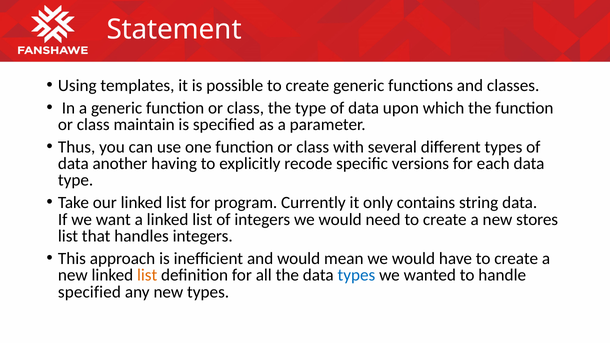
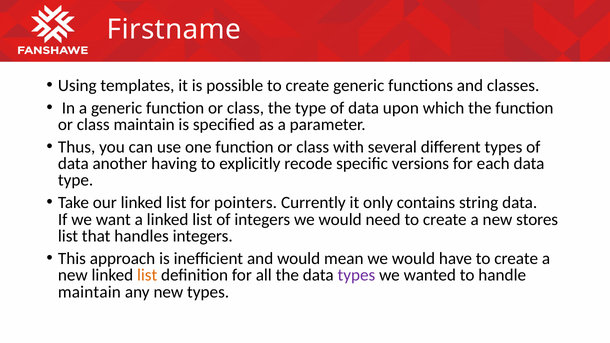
Statement: Statement -> Firstname (174, 30)
program: program -> pointers (246, 203)
types colour: blue -> purple (356, 275)
specified: specified -> maintain (89, 292)
